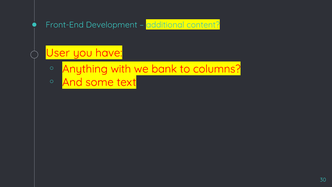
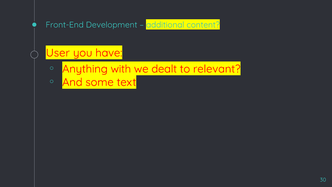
bank: bank -> dealt (164, 69)
columns: columns -> relevant (217, 69)
